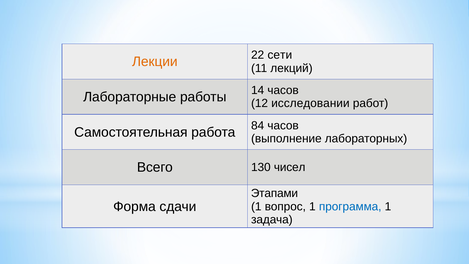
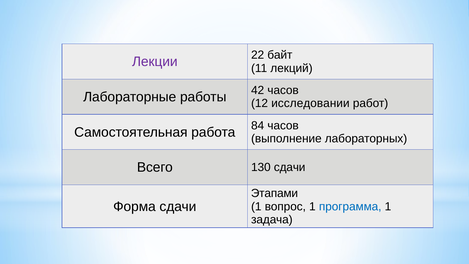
Лекции colour: orange -> purple (155, 62)
сети: сети -> байт (280, 55)
14: 14 -> 42 (258, 90)
130 чисел: чисел -> сдачи (290, 167)
